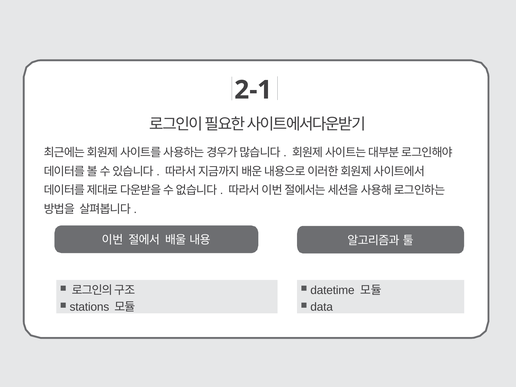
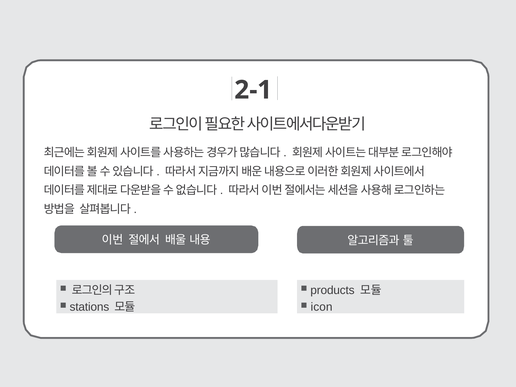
datetime: datetime -> products (332, 290)
data: data -> icon (322, 307)
